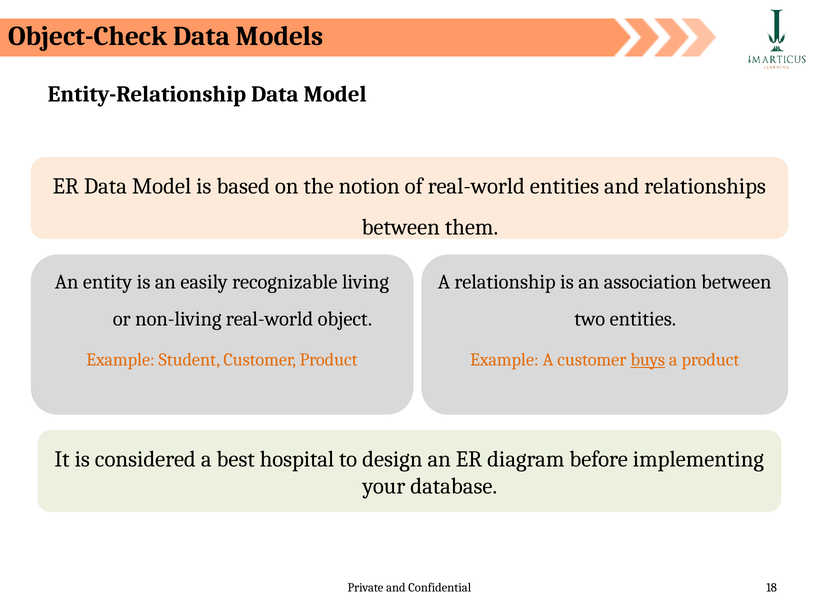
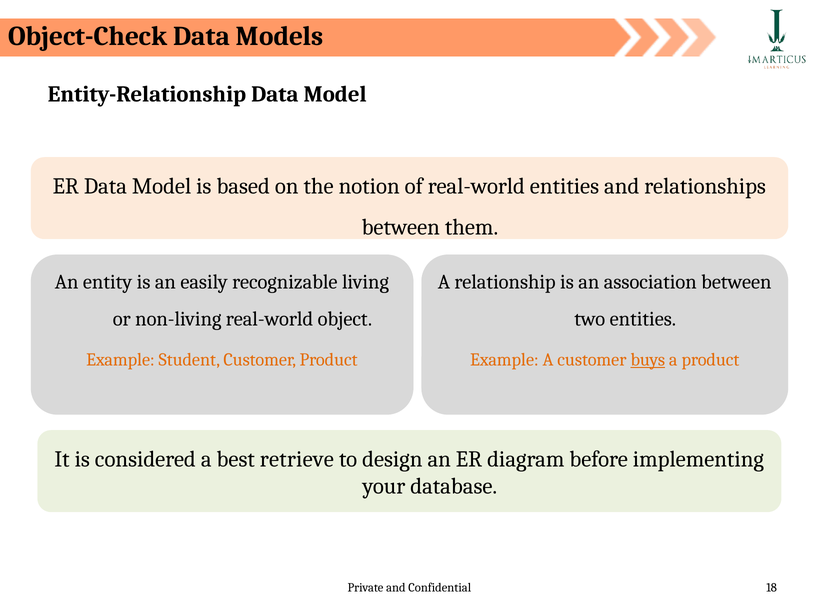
hospital: hospital -> retrieve (297, 458)
